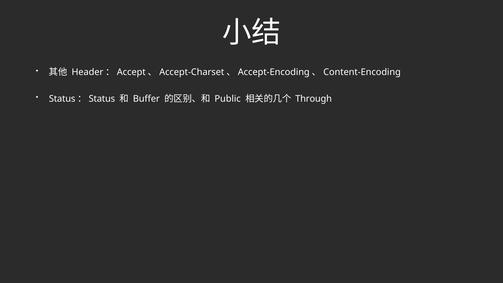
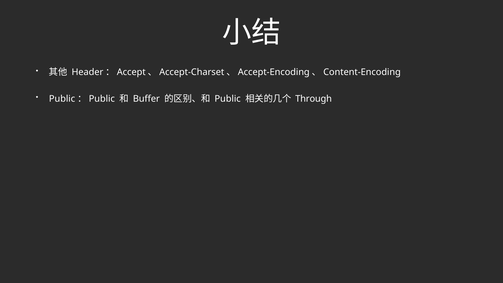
Status: Status -> Public (62, 99)
Status: Status -> Public (102, 99)
